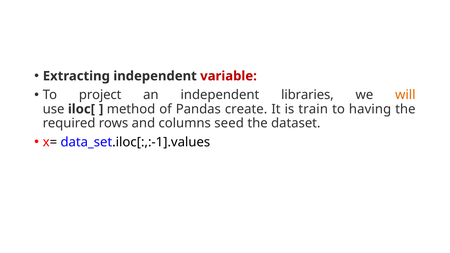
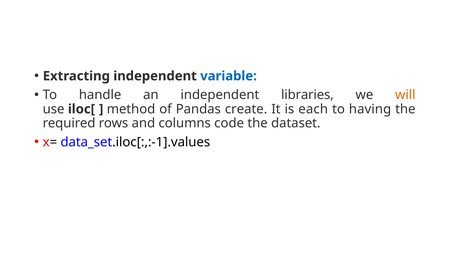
variable colour: red -> blue (229, 76)
project: project -> handle (100, 95)
train: train -> each (313, 109)
seed: seed -> code (229, 123)
